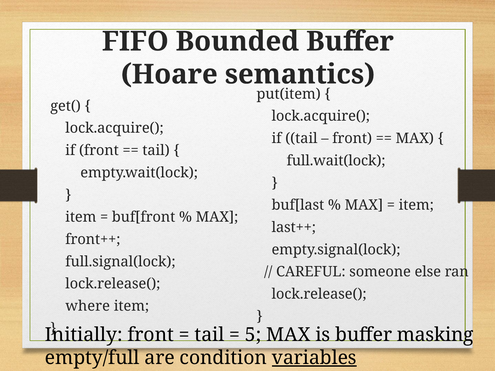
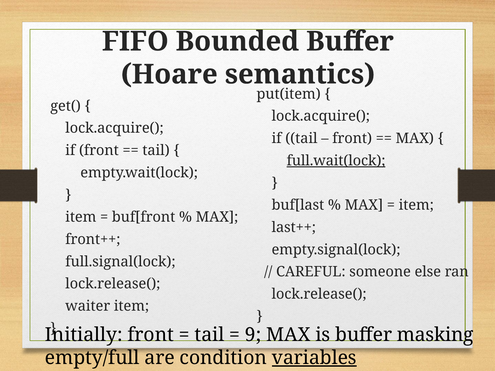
full.wait(lock underline: none -> present (336, 161)
where: where -> waiter (88, 306)
5: 5 -> 9 (253, 335)
